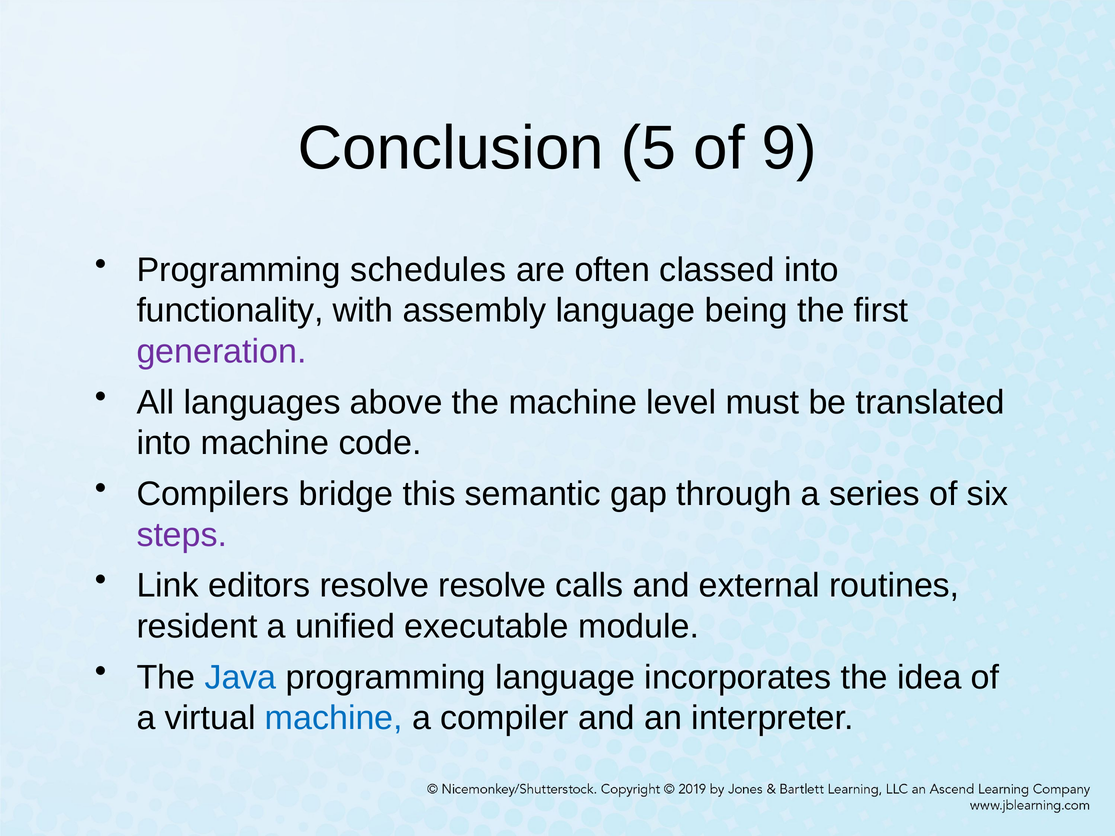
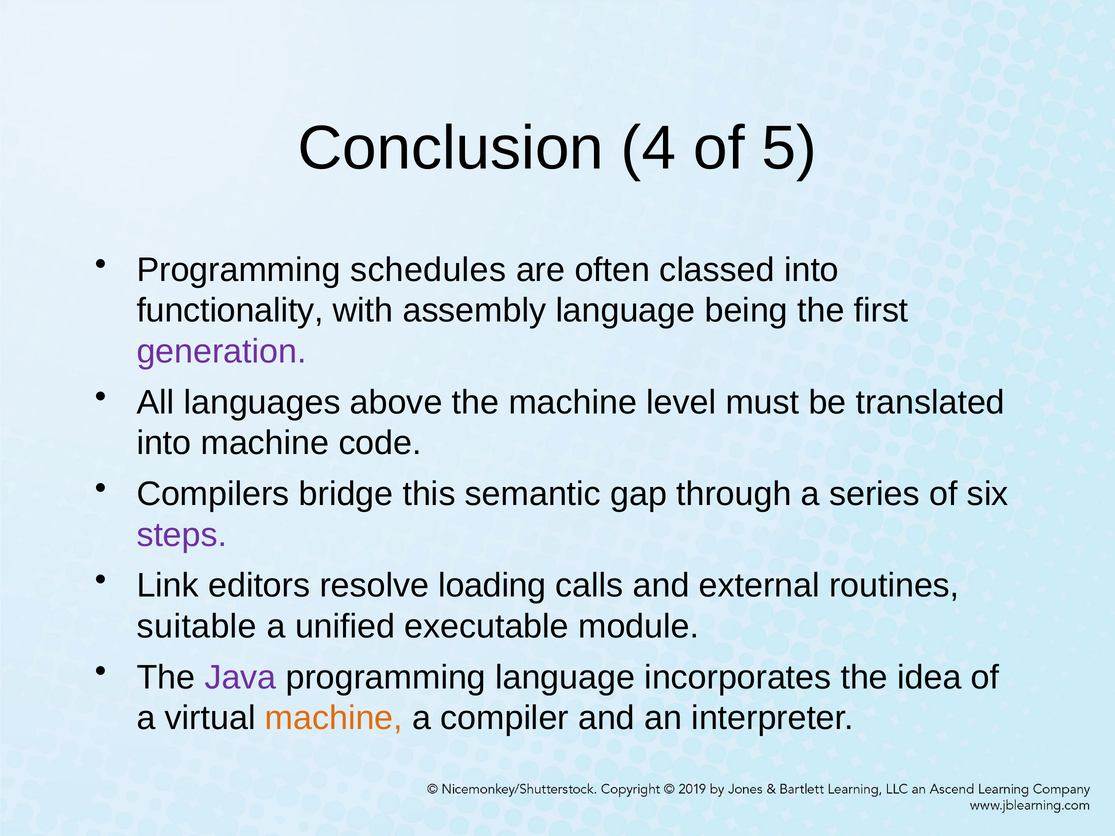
5: 5 -> 4 (648, 148)
9: 9 -> 5 (789, 148)
resolve resolve: resolve -> loading (492, 586)
resident: resident -> suitable (197, 627)
Java colour: blue -> purple (240, 677)
machine colour: blue -> orange (334, 718)
